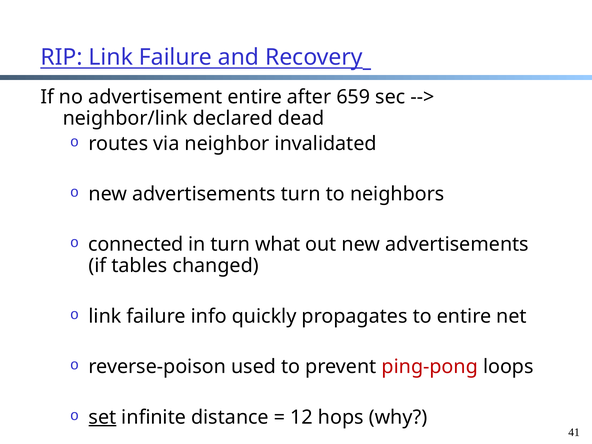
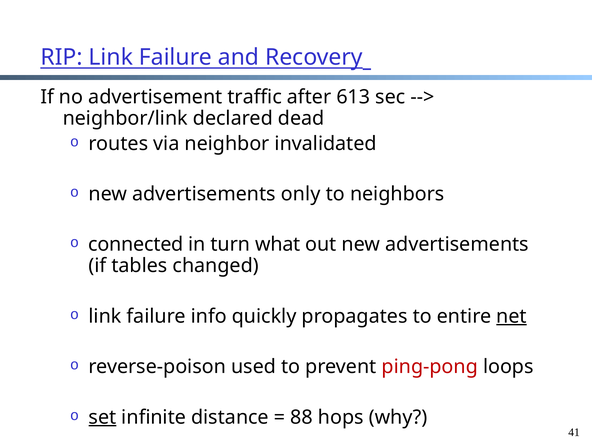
advertisement entire: entire -> traffic (255, 97)
659: 659 -> 613 (353, 97)
advertisements turn: turn -> only (301, 194)
net underline: none -> present (512, 316)
12: 12 -> 88 (302, 417)
